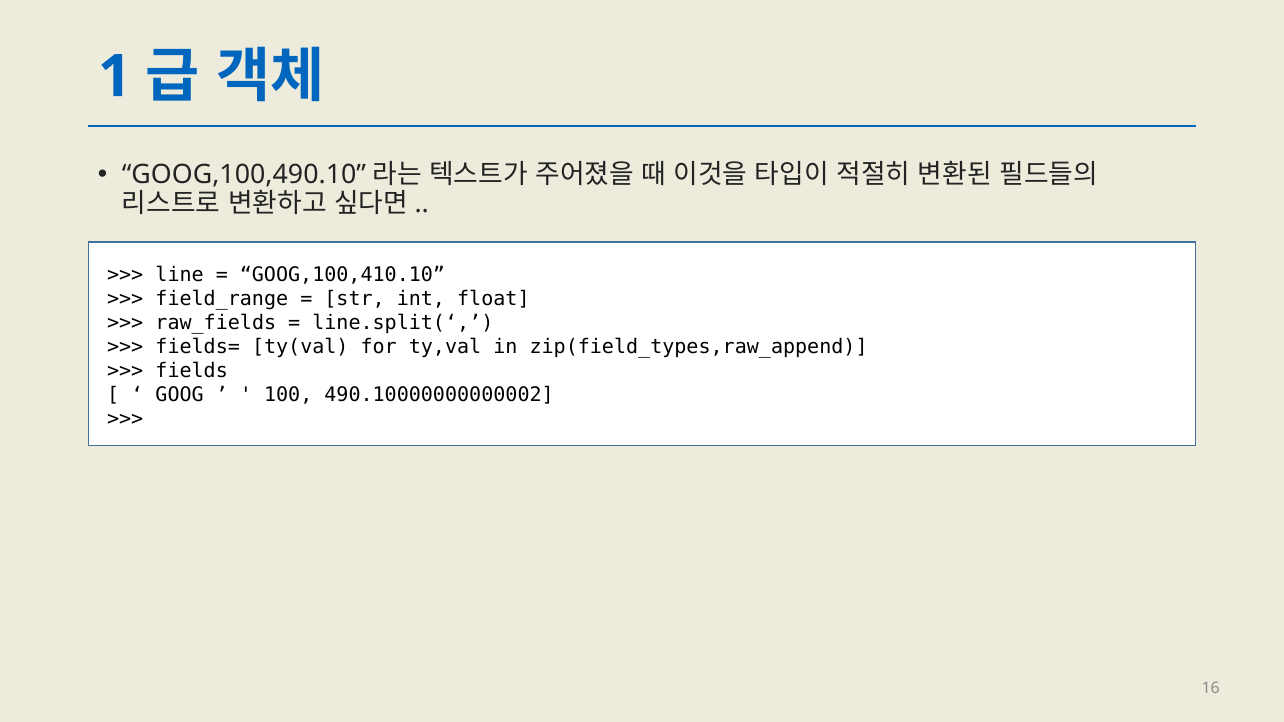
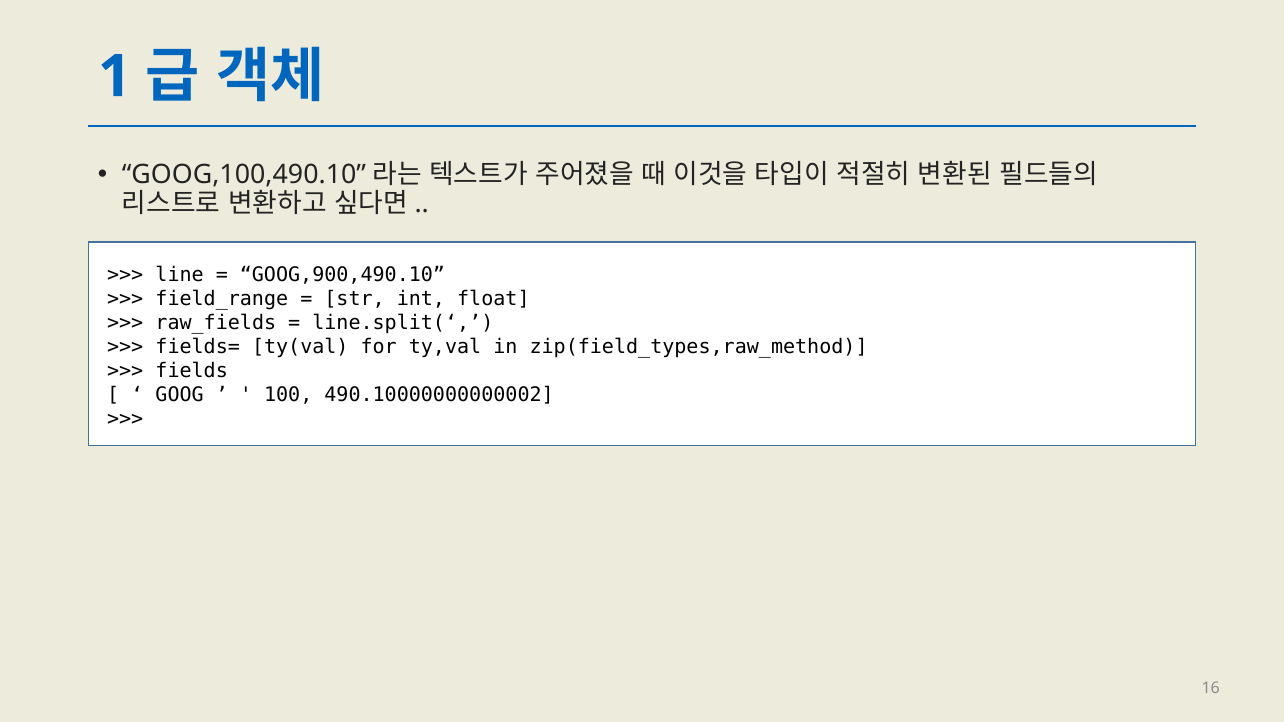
GOOG,100,410.10: GOOG,100,410.10 -> GOOG,900,490.10 (342, 275)
zip(field_types,raw_append: zip(field_types,raw_append -> zip(field_types,raw_method (699, 347)
